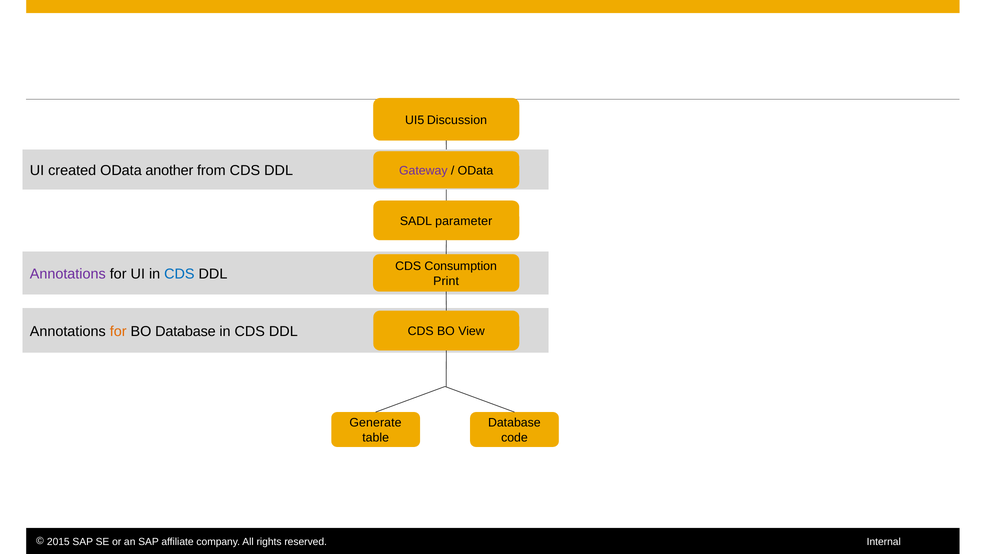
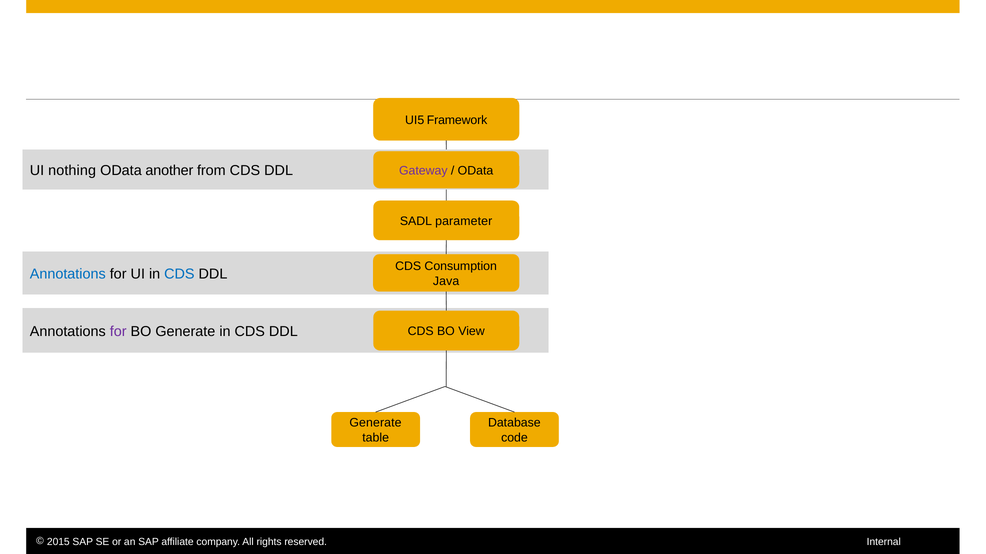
Discussion: Discussion -> Framework (457, 120)
created: created -> nothing (72, 171)
Annotations colour: purple -> blue (68, 274)
Print: Print -> Java (446, 281)
for colour: orange -> purple (118, 332)
BO Database: Database -> Generate (185, 332)
